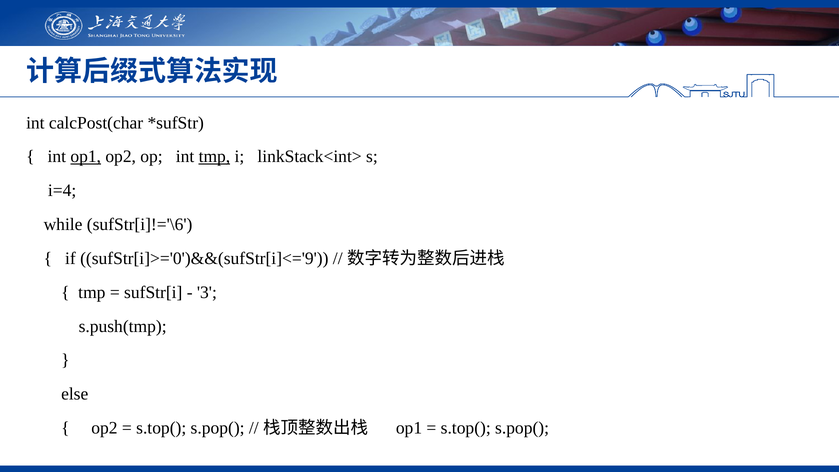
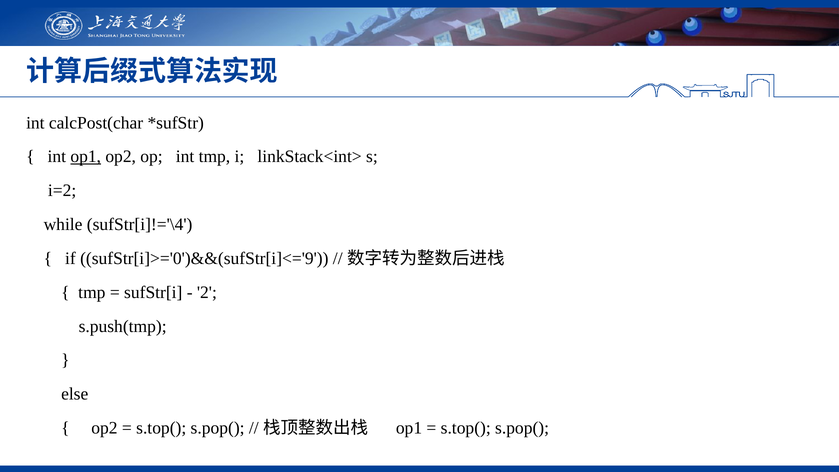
tmp underline: present -> none (214, 157)
i=4: i=4 -> i=2 (62, 191)
sufStr[i]!='\6: sufStr[i]!='\6 -> sufStr[i]!='\4 (140, 224)
3: 3 -> 2 (207, 292)
